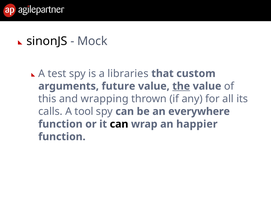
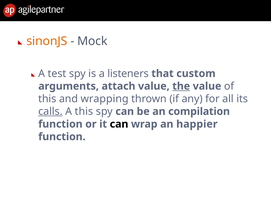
sinonJS colour: black -> orange (47, 41)
libraries: libraries -> listeners (128, 74)
future: future -> attach (118, 86)
calls underline: none -> present (50, 112)
A tool: tool -> this (84, 112)
everywhere: everywhere -> compilation (199, 112)
